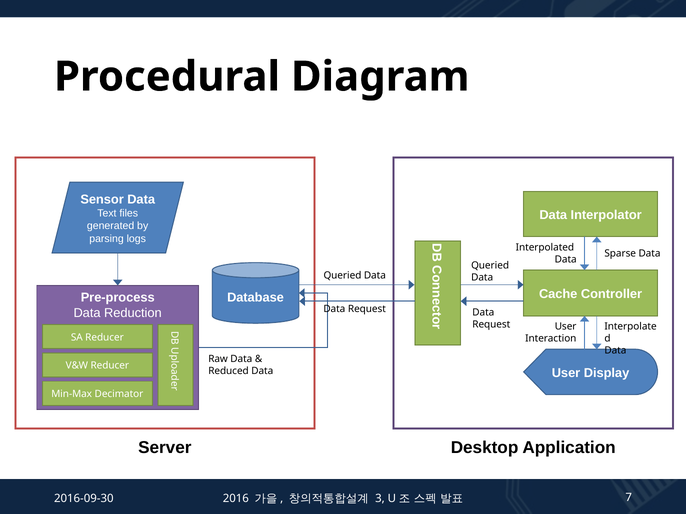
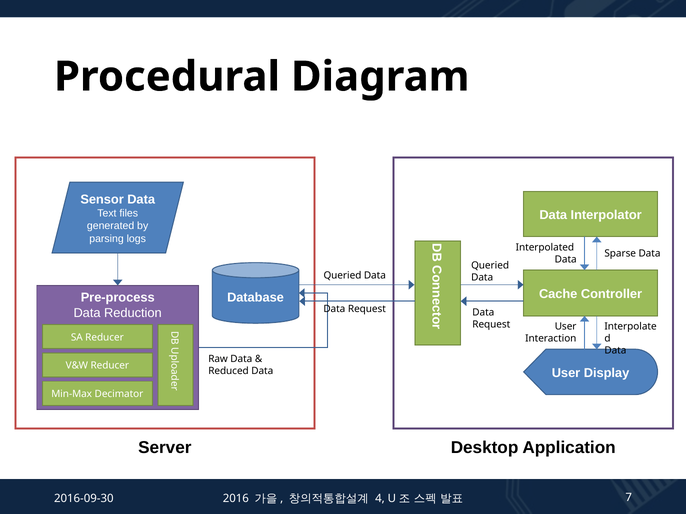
3: 3 -> 4 (380, 499)
